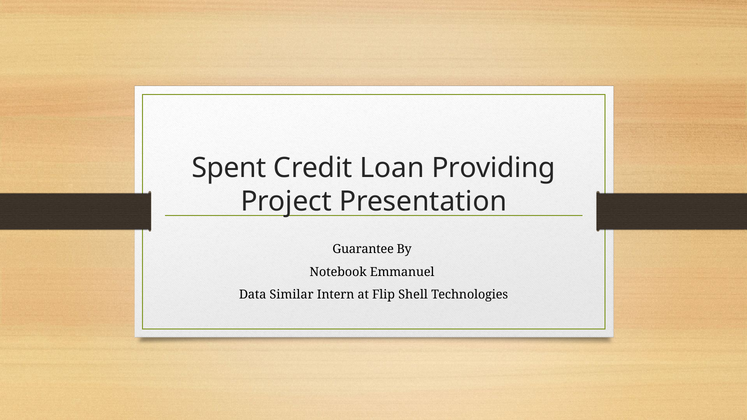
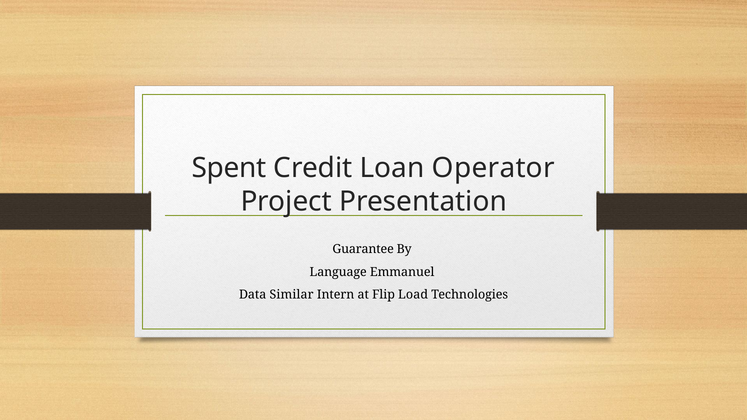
Providing: Providing -> Operator (493, 168)
Notebook: Notebook -> Language (338, 272)
Shell: Shell -> Load (413, 295)
